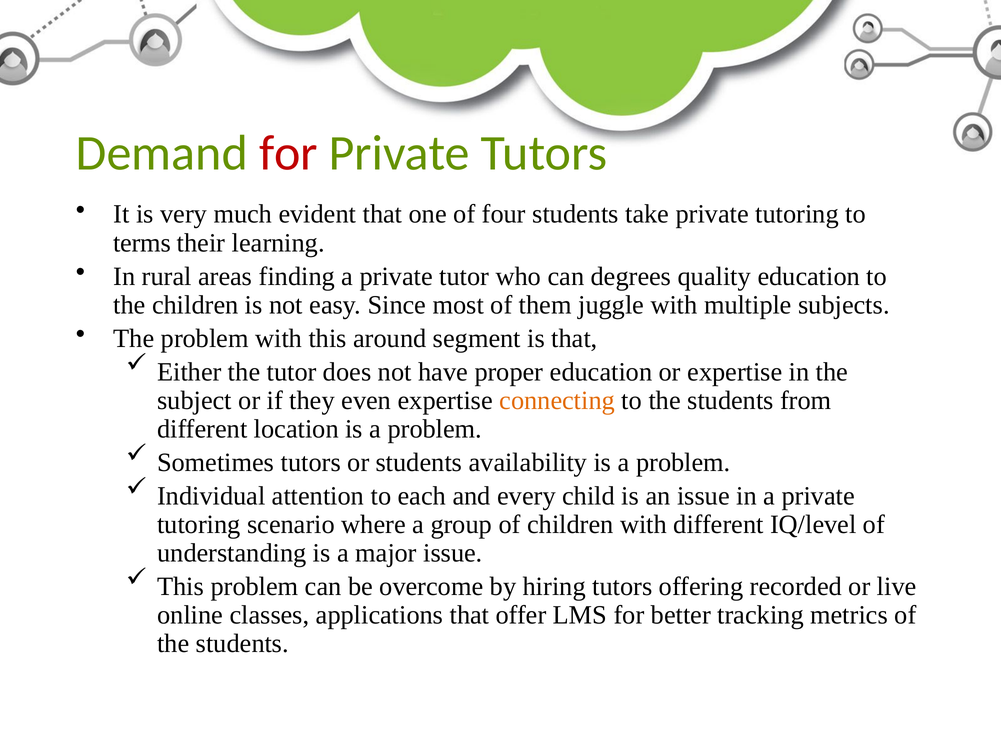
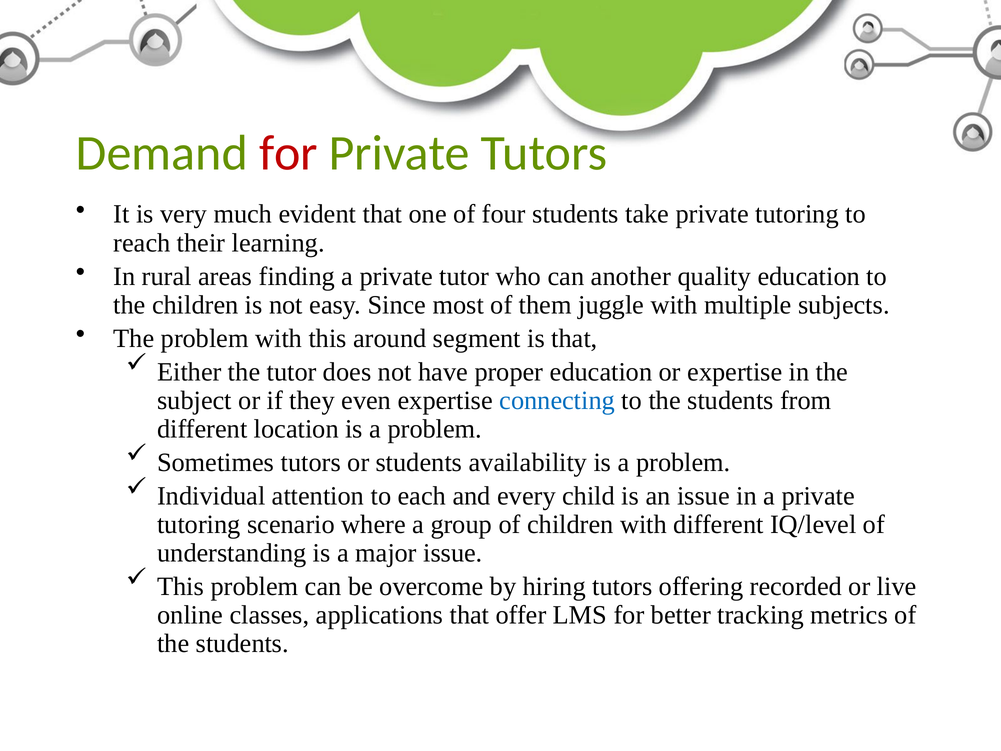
terms: terms -> reach (142, 243)
degrees: degrees -> another (631, 276)
connecting colour: orange -> blue (557, 400)
